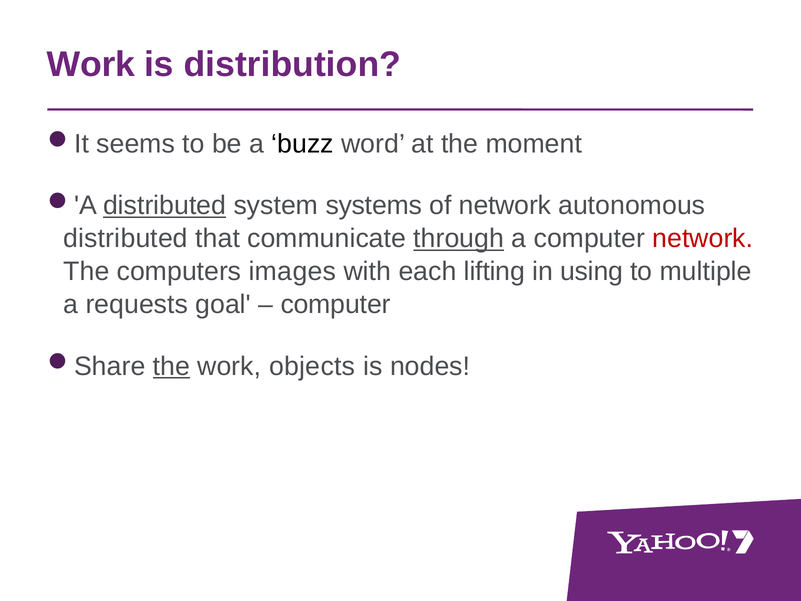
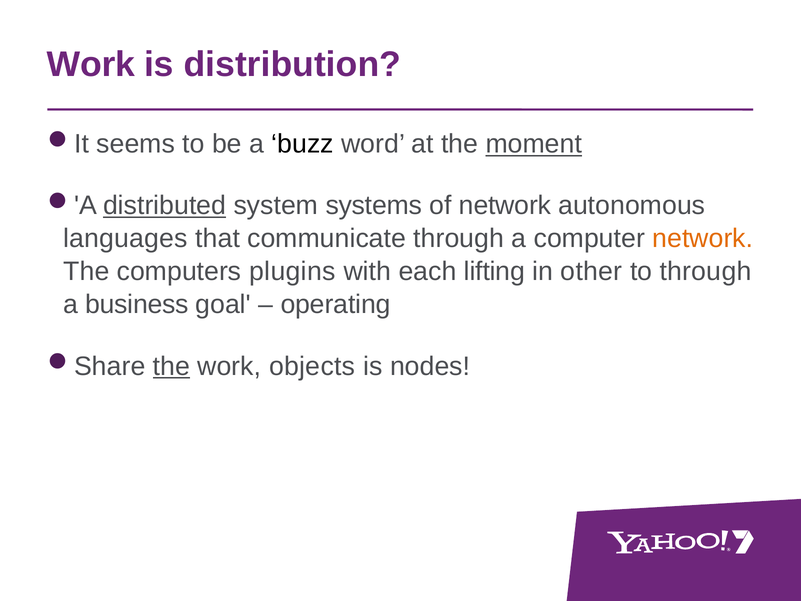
moment underline: none -> present (534, 144)
distributed: distributed -> languages (126, 239)
through underline: present -> none (459, 239)
network colour: red -> orange (703, 239)
images: images -> plugins (292, 272)
using: using -> other (591, 272)
to multiple: multiple -> through (706, 272)
requests: requests -> business (137, 305)
computer: computer -> operating (336, 305)
